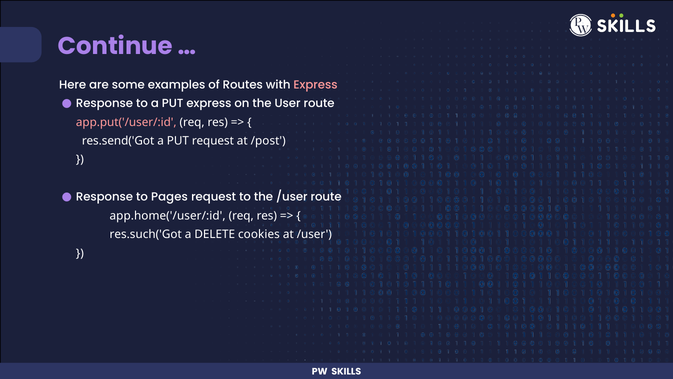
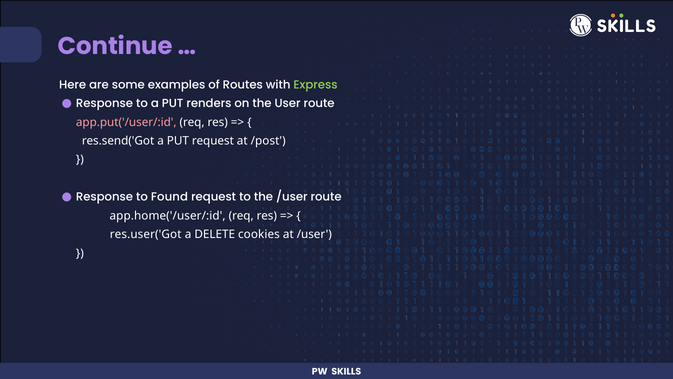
Express colour: pink -> light green (315, 85)
PUT express: express -> renders (209, 103)
Pages: Pages -> Found (169, 197)
res.such('Got: res.such('Got -> res.user('Got (146, 234)
